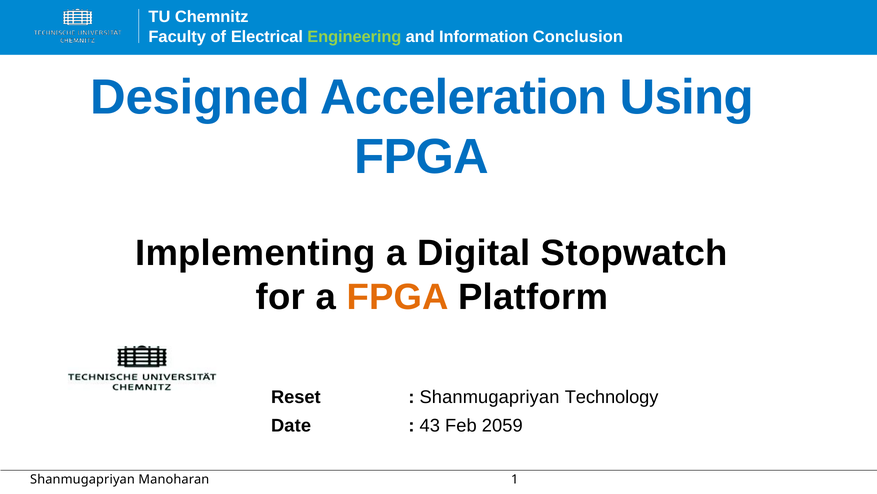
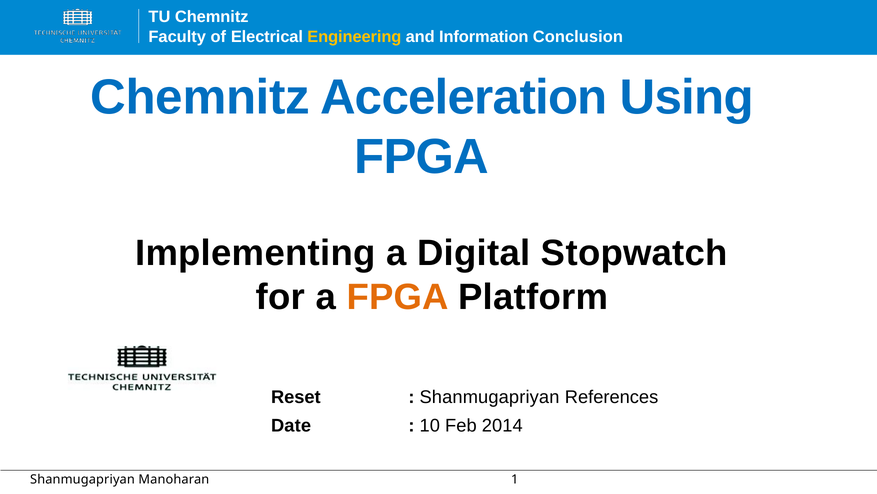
Engineering colour: light green -> yellow (354, 37)
Designed: Designed -> Chemnitz (200, 97)
Technology: Technology -> References (612, 397)
43: 43 -> 10 (430, 425)
2059: 2059 -> 2014 (502, 425)
